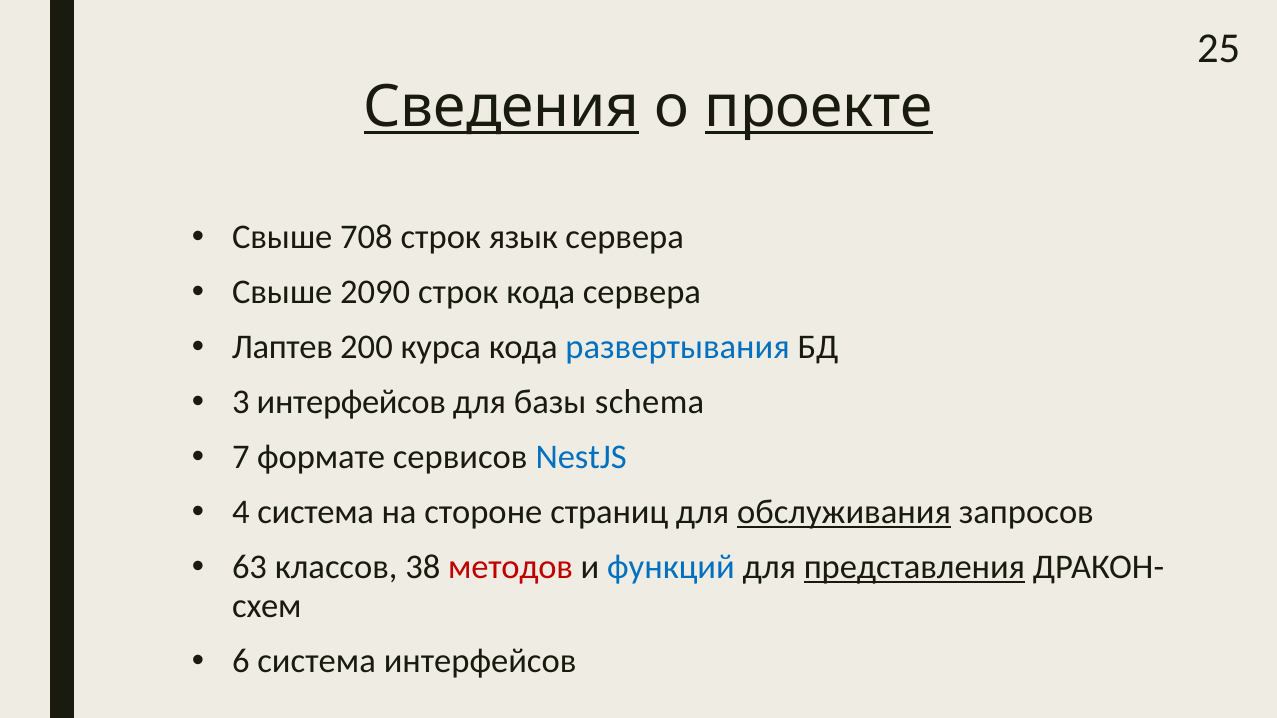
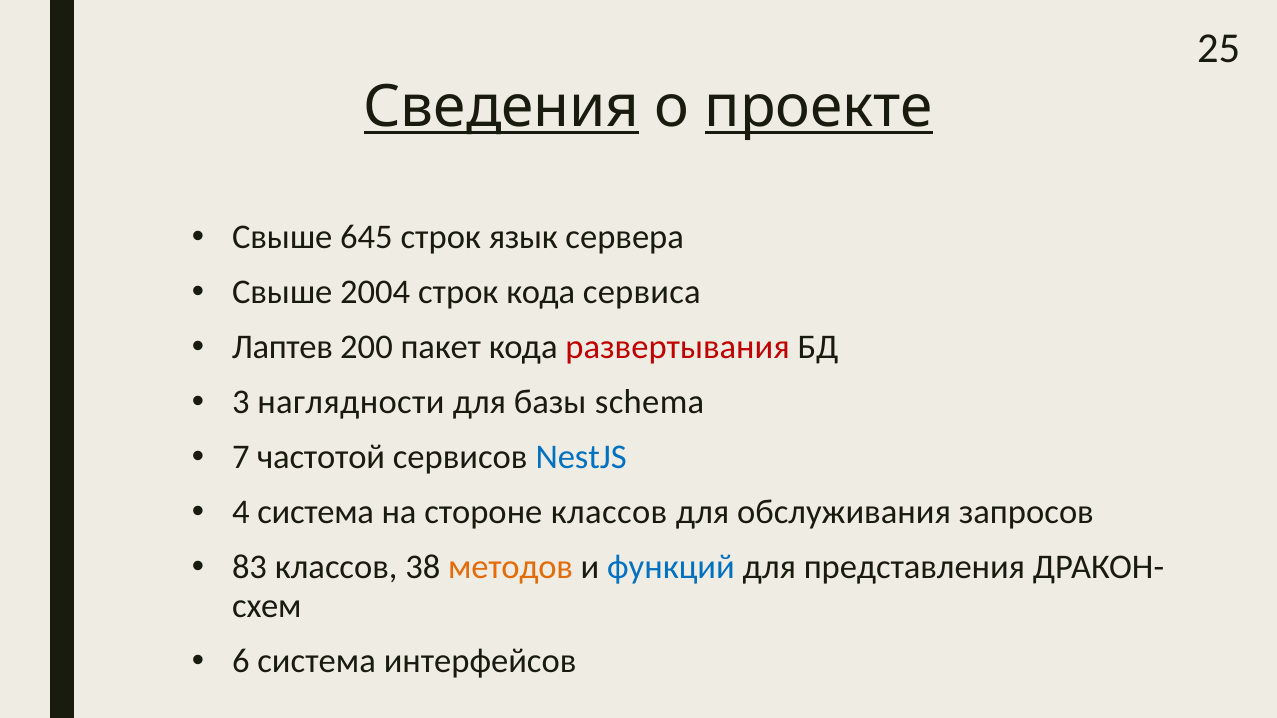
708: 708 -> 645 (366, 237)
2090: 2090 -> 2004 (375, 292)
кода сервера: сервера -> сервиса (642, 292)
курса: курса -> пакет (441, 347)
развертывания colour: blue -> red (678, 347)
3 интерфейсов: интерфейсов -> наглядности (351, 402)
формате: формате -> частотой (321, 457)
стороне страниц: страниц -> классов (609, 512)
обслуживания underline: present -> none (844, 512)
63: 63 -> 83 (249, 567)
методов colour: red -> orange (511, 567)
представления underline: present -> none (914, 567)
